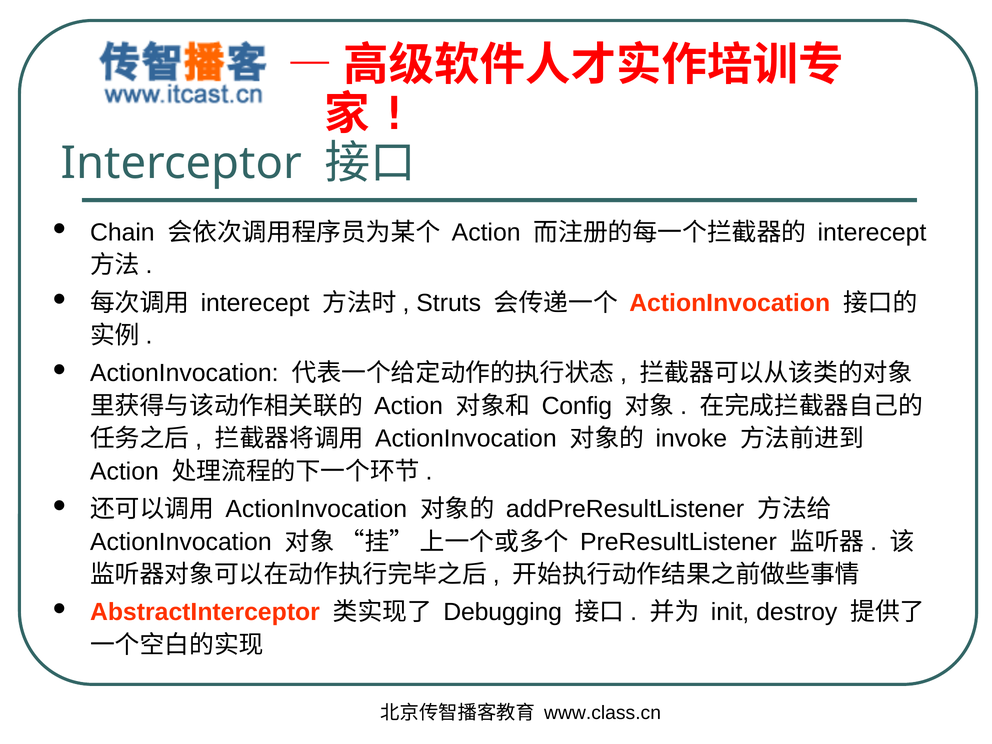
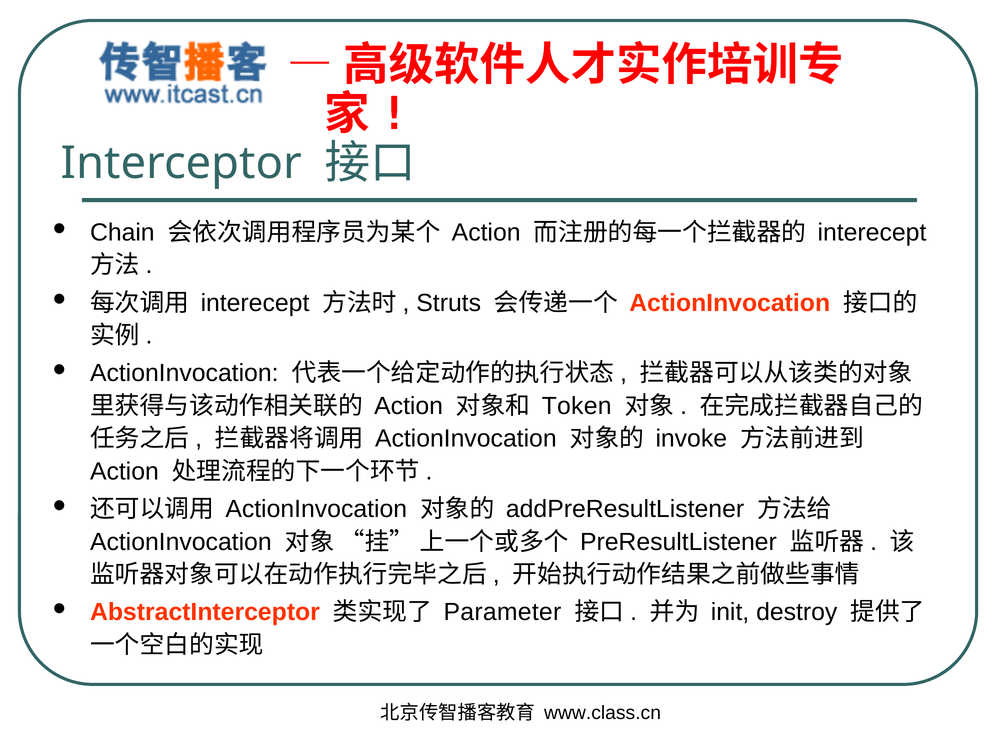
Config: Config -> Token (577, 406)
Debugging: Debugging -> Parameter (502, 612)
